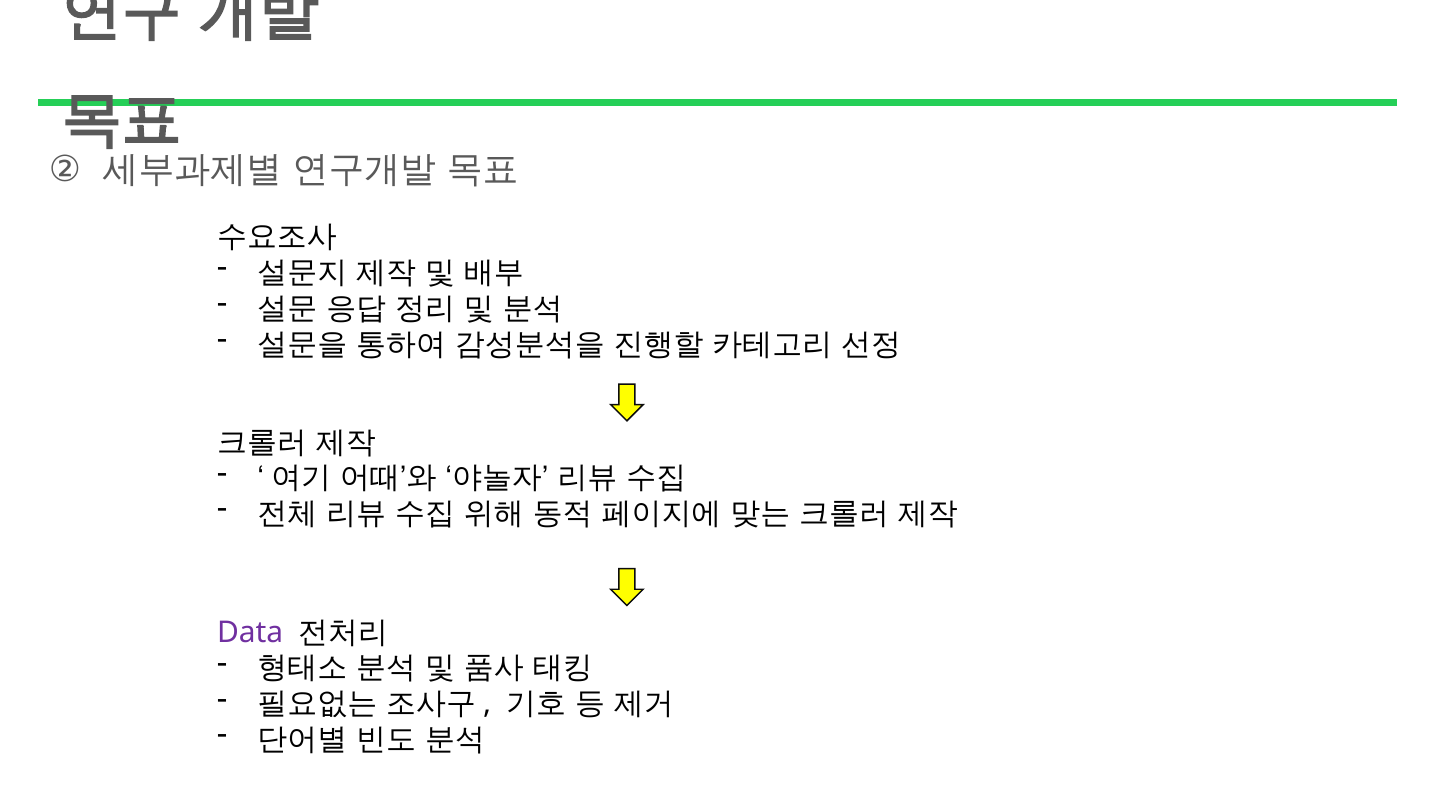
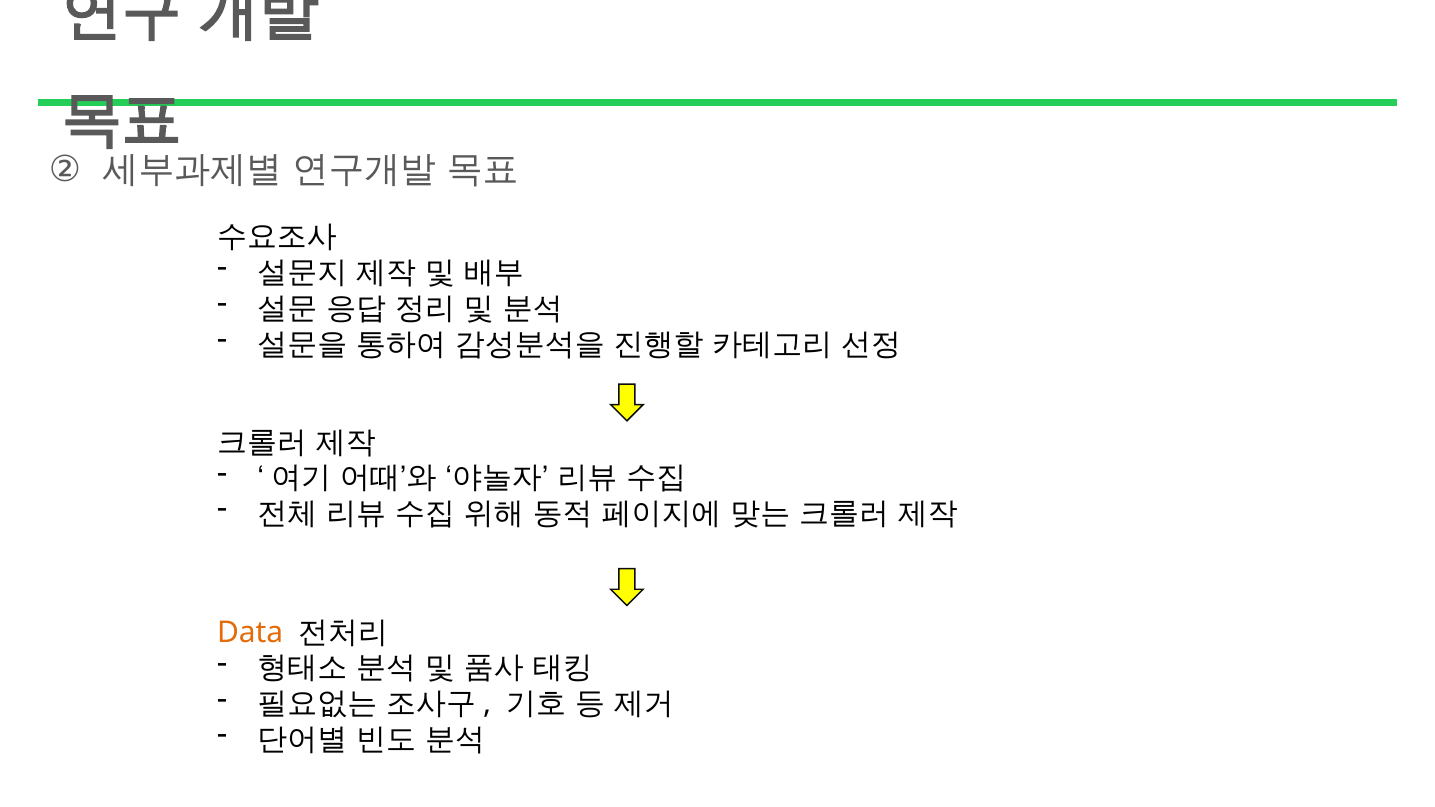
Data colour: purple -> orange (250, 632)
